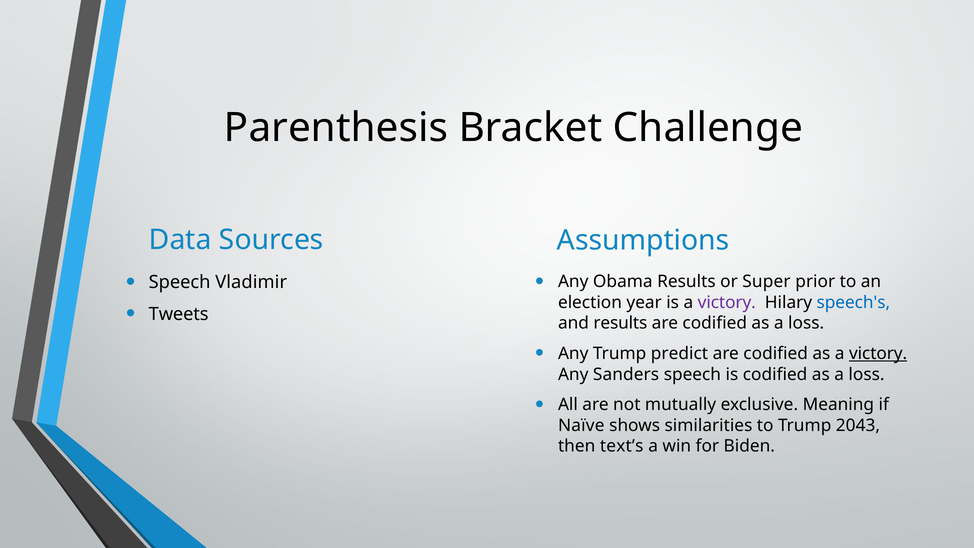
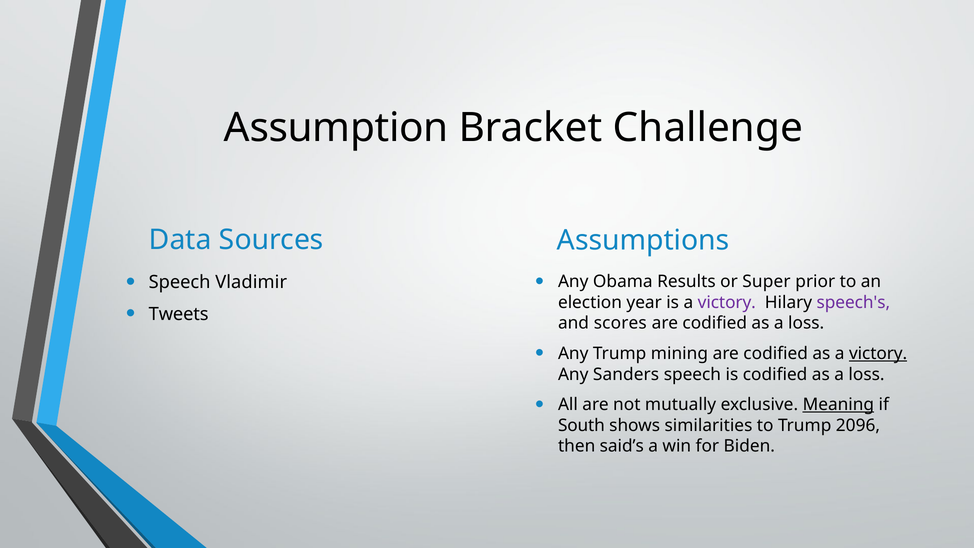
Parenthesis: Parenthesis -> Assumption (336, 128)
speech's colour: blue -> purple (853, 302)
and results: results -> scores (620, 323)
predict: predict -> mining (679, 354)
Meaning underline: none -> present (838, 405)
Naïve: Naïve -> South (581, 425)
2043: 2043 -> 2096 (858, 425)
text’s: text’s -> said’s (622, 446)
